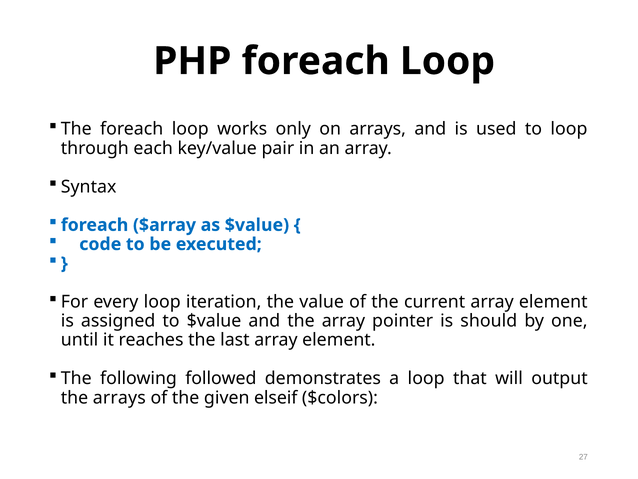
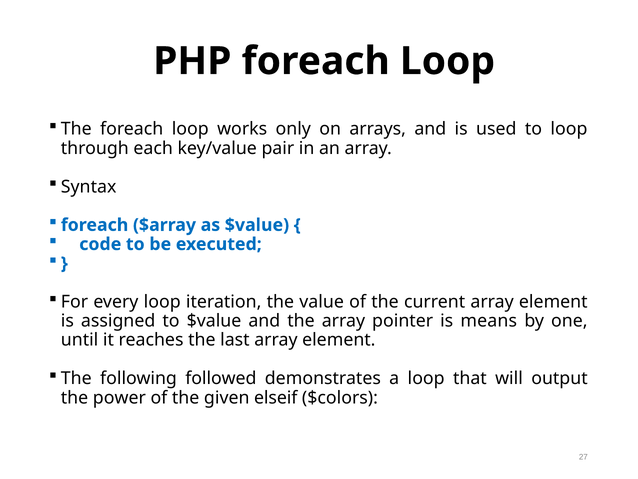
should: should -> means (489, 321)
the arrays: arrays -> power (119, 397)
